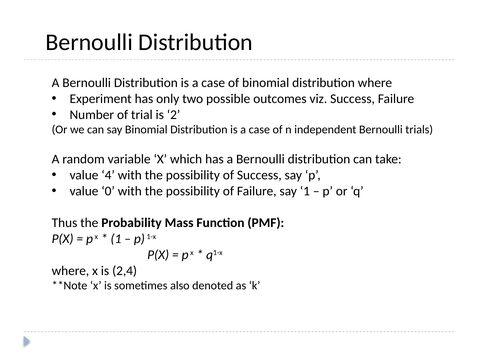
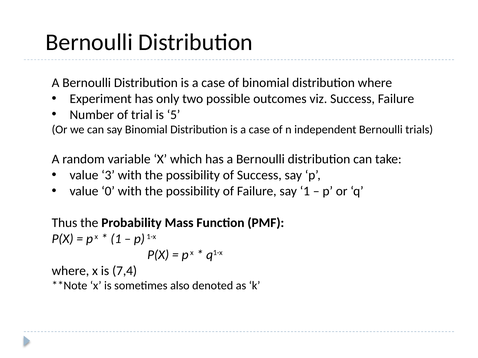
2: 2 -> 5 (174, 115)
4: 4 -> 3 (108, 175)
2,4: 2,4 -> 7,4 (125, 271)
